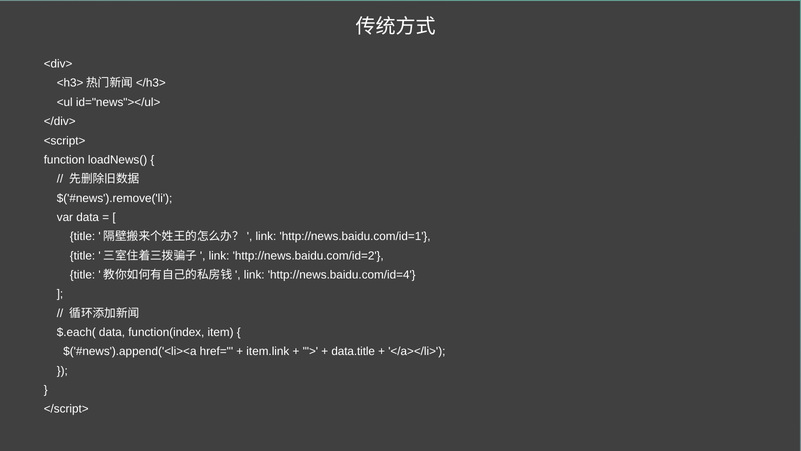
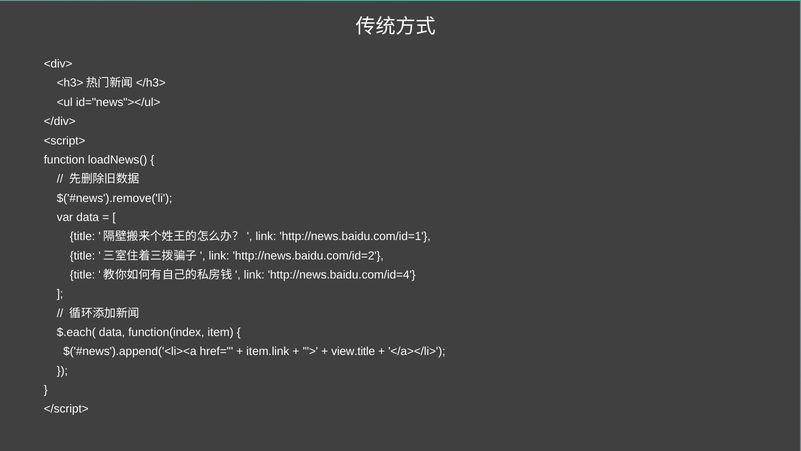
data.title: data.title -> view.title (353, 351)
